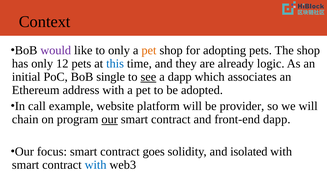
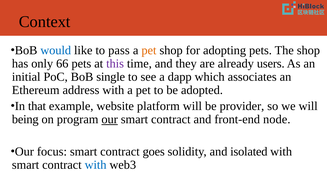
would colour: purple -> blue (56, 50)
to only: only -> pass (119, 50)
12: 12 -> 66 (62, 64)
this colour: blue -> purple (115, 64)
logic: logic -> users (271, 64)
see underline: present -> none (148, 77)
call: call -> that (37, 106)
chain: chain -> being (25, 119)
front-end dapp: dapp -> node (277, 119)
